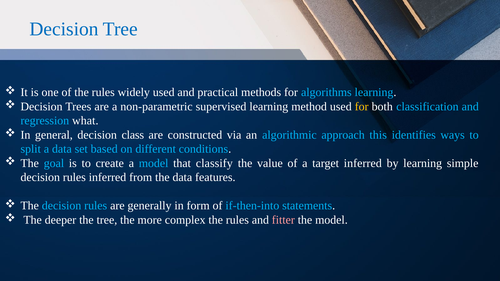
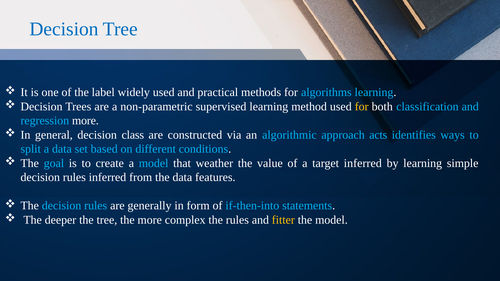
of the rules: rules -> label (103, 93)
regression what: what -> more (85, 121)
this: this -> acts (378, 135)
classify: classify -> weather (214, 163)
fitter colour: pink -> yellow (283, 220)
